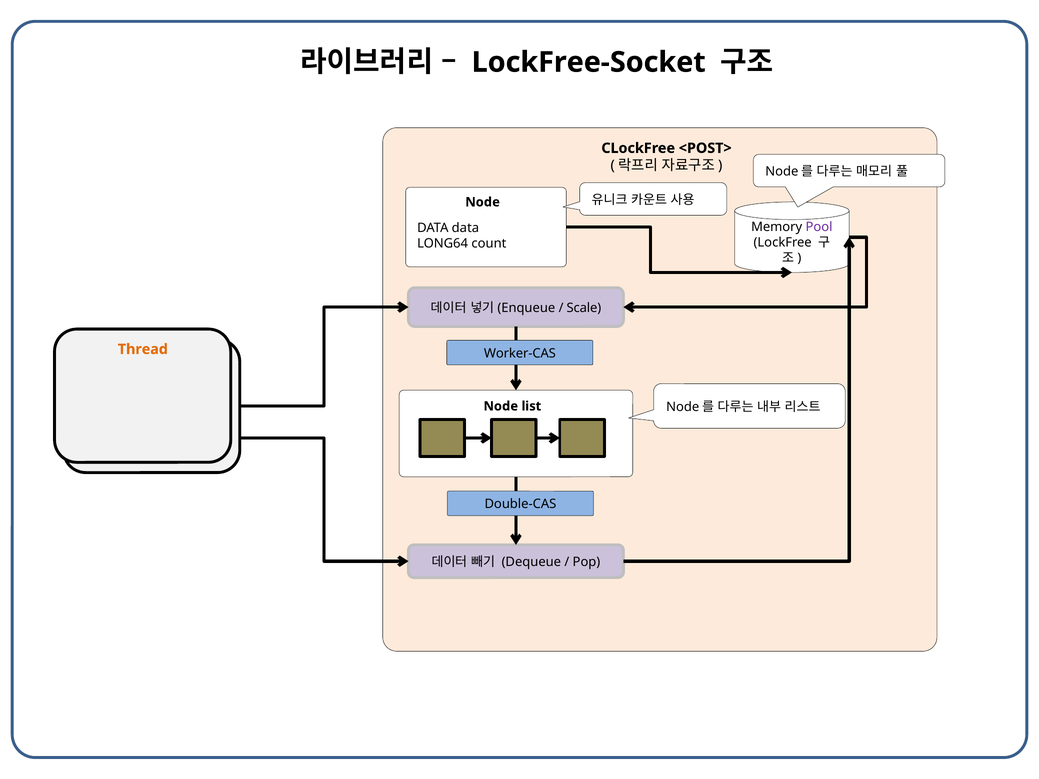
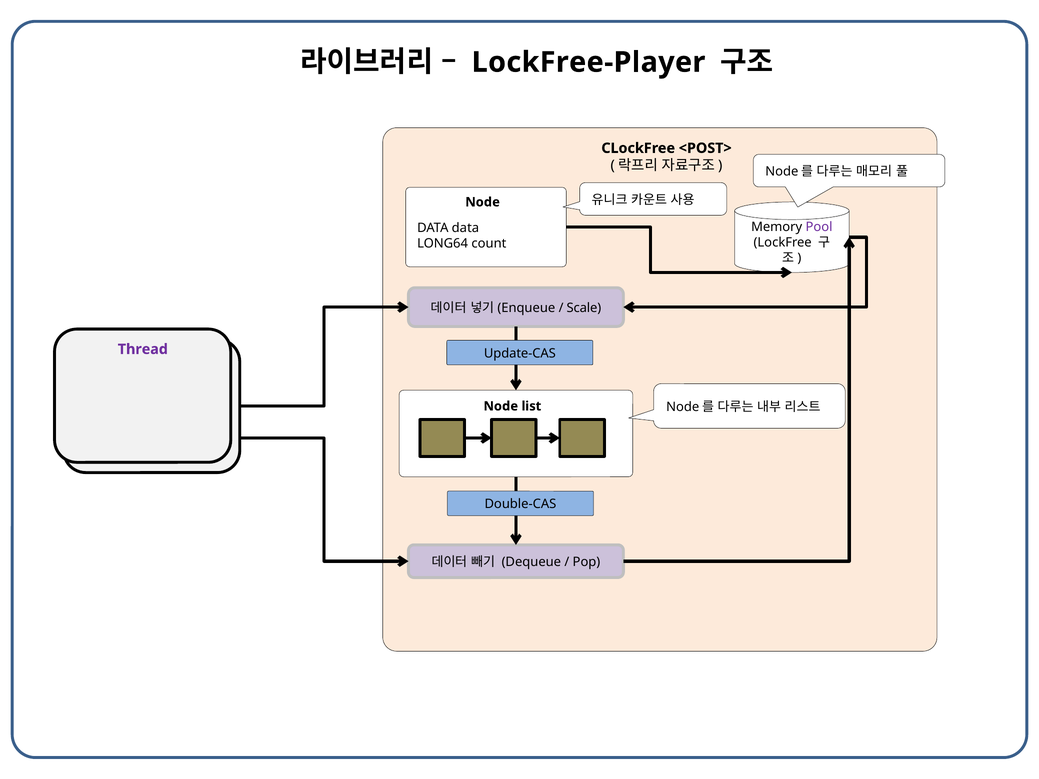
LockFree-Socket: LockFree-Socket -> LockFree-Player (588, 62)
Thread colour: orange -> purple (143, 349)
Worker-CAS: Worker-CAS -> Update-CAS (520, 354)
